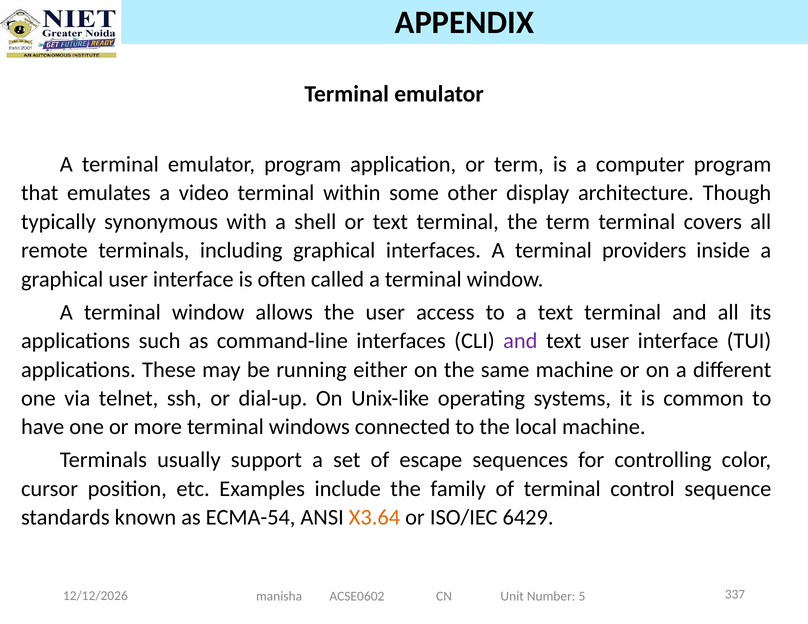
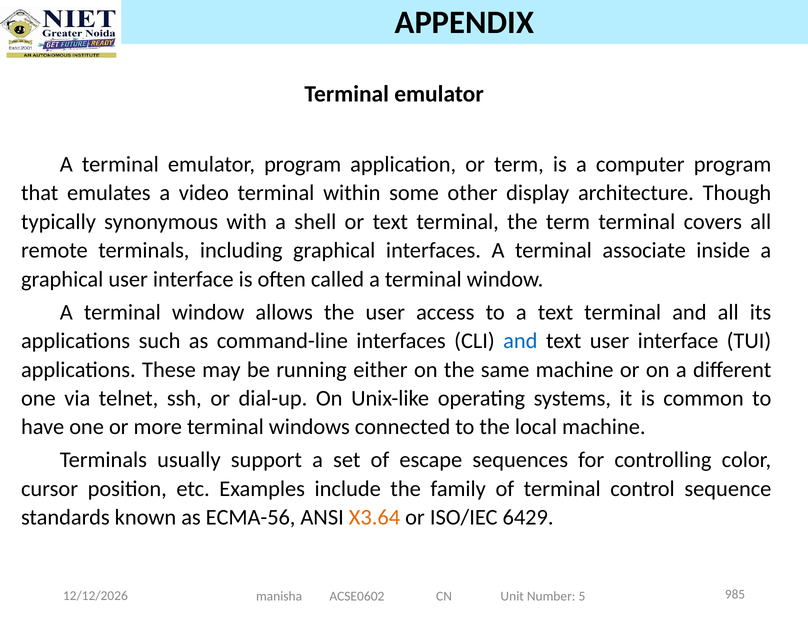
providers: providers -> associate (644, 251)
and colour: purple -> blue (520, 341)
ECMA-54: ECMA-54 -> ECMA-56 (251, 518)
337: 337 -> 985 (735, 595)
